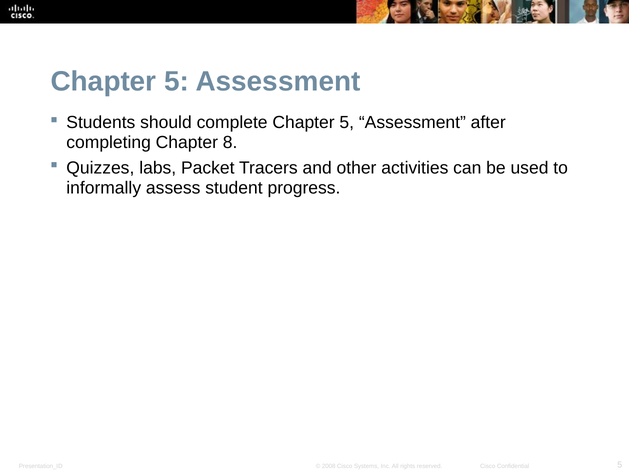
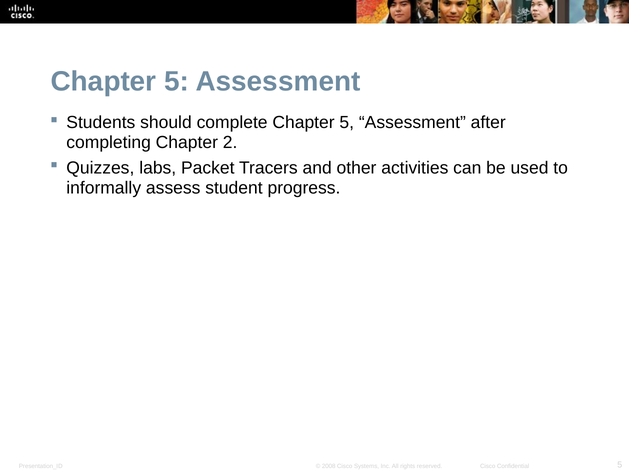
8: 8 -> 2 (230, 143)
